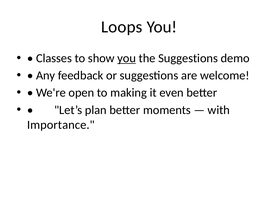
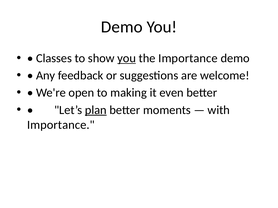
Loops: Loops -> Demo (122, 27)
the Suggestions: Suggestions -> Importance (188, 58)
plan underline: none -> present (96, 110)
